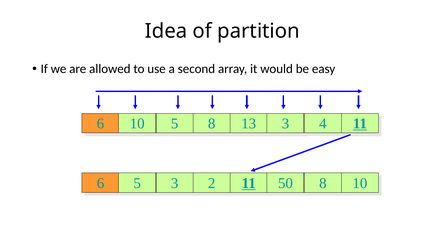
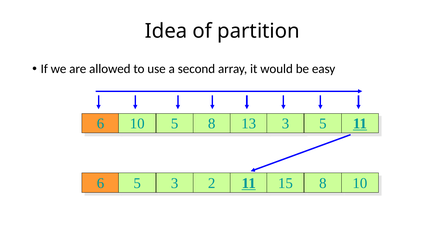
3 4: 4 -> 5 (323, 123)
50: 50 -> 15 (285, 183)
